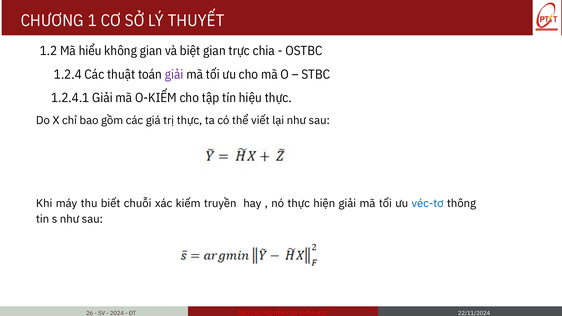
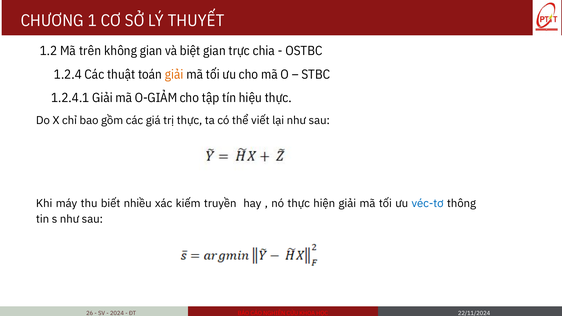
hiểu: hiểu -> trên (90, 51)
giải colour: purple -> orange (174, 74)
O-KIẾM: O-KIẾM -> O-GIẢM (156, 98)
chuỗi: chuỗi -> nhiều (138, 204)
